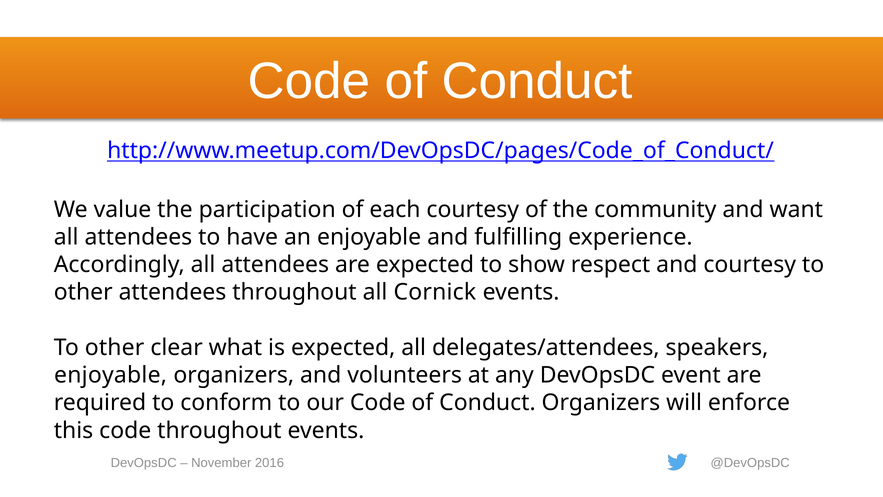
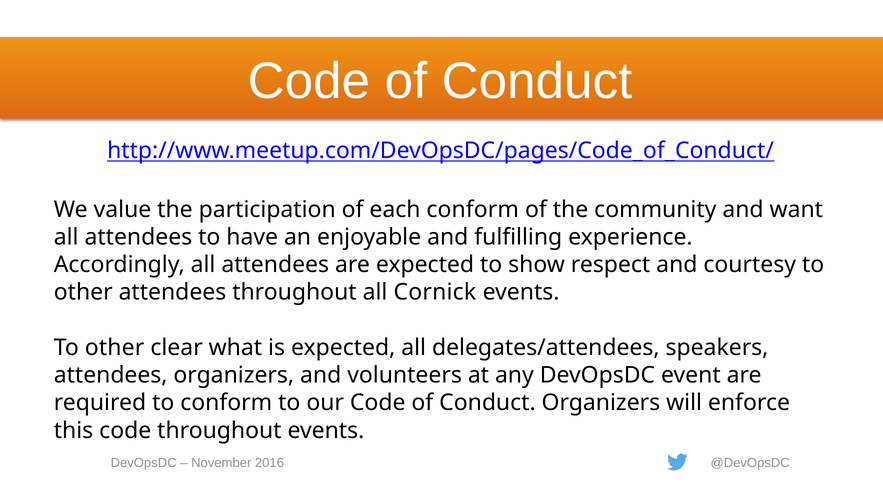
each courtesy: courtesy -> conform (473, 209)
enjoyable: enjoyable -> attendees (111, 375)
